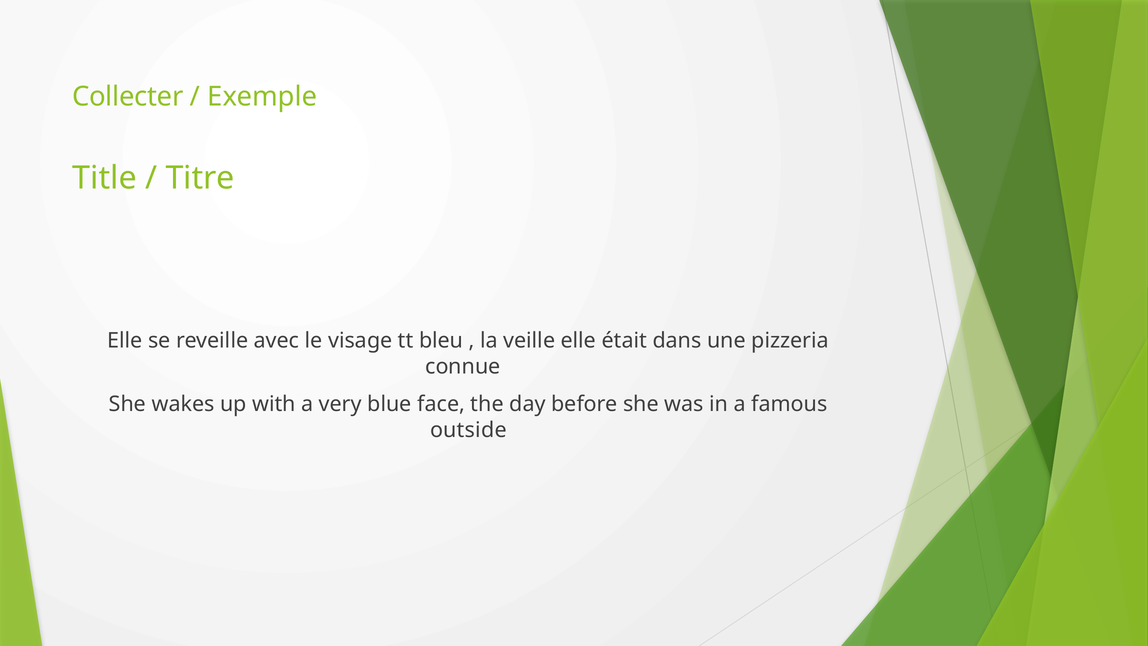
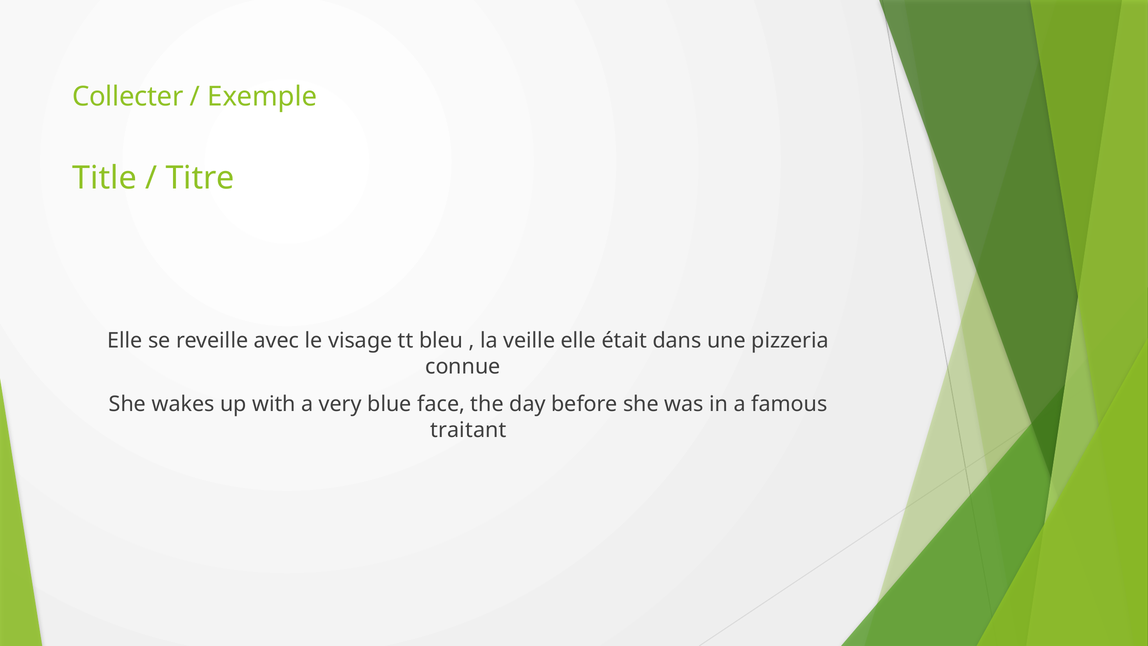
outside: outside -> traitant (468, 430)
